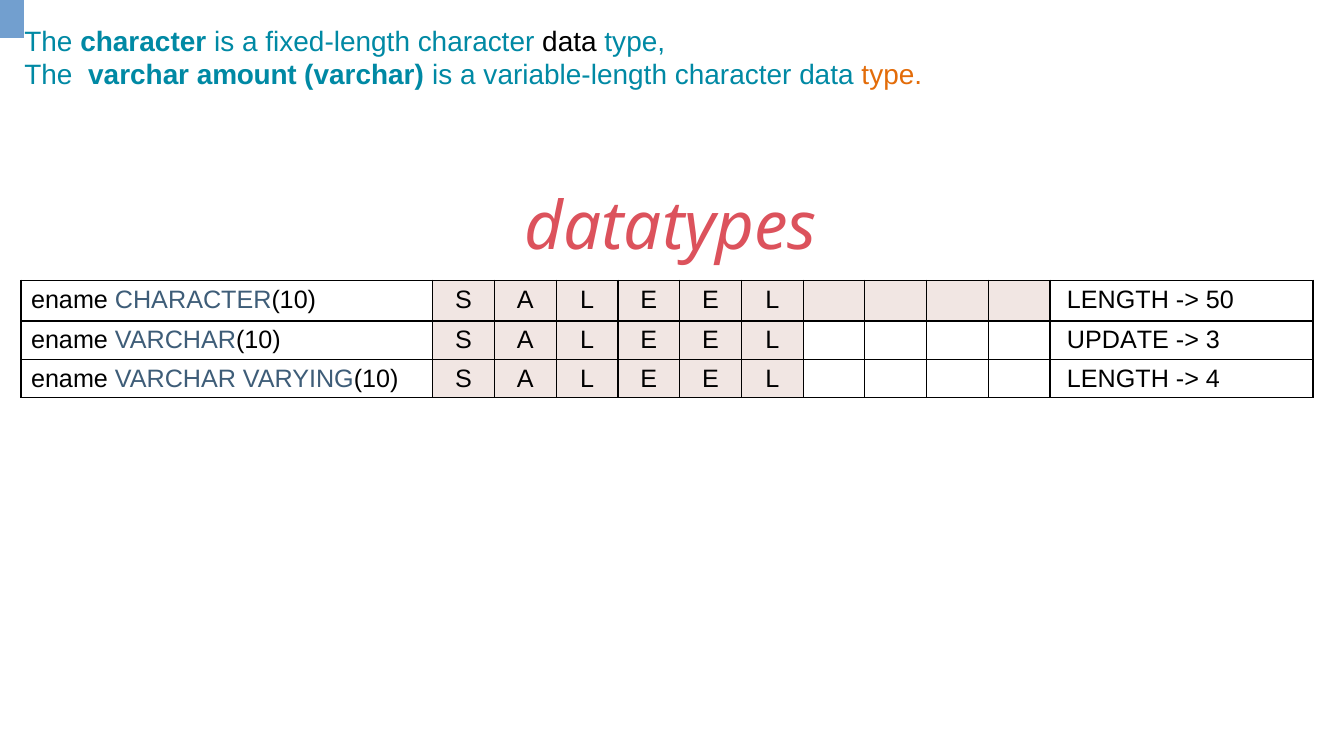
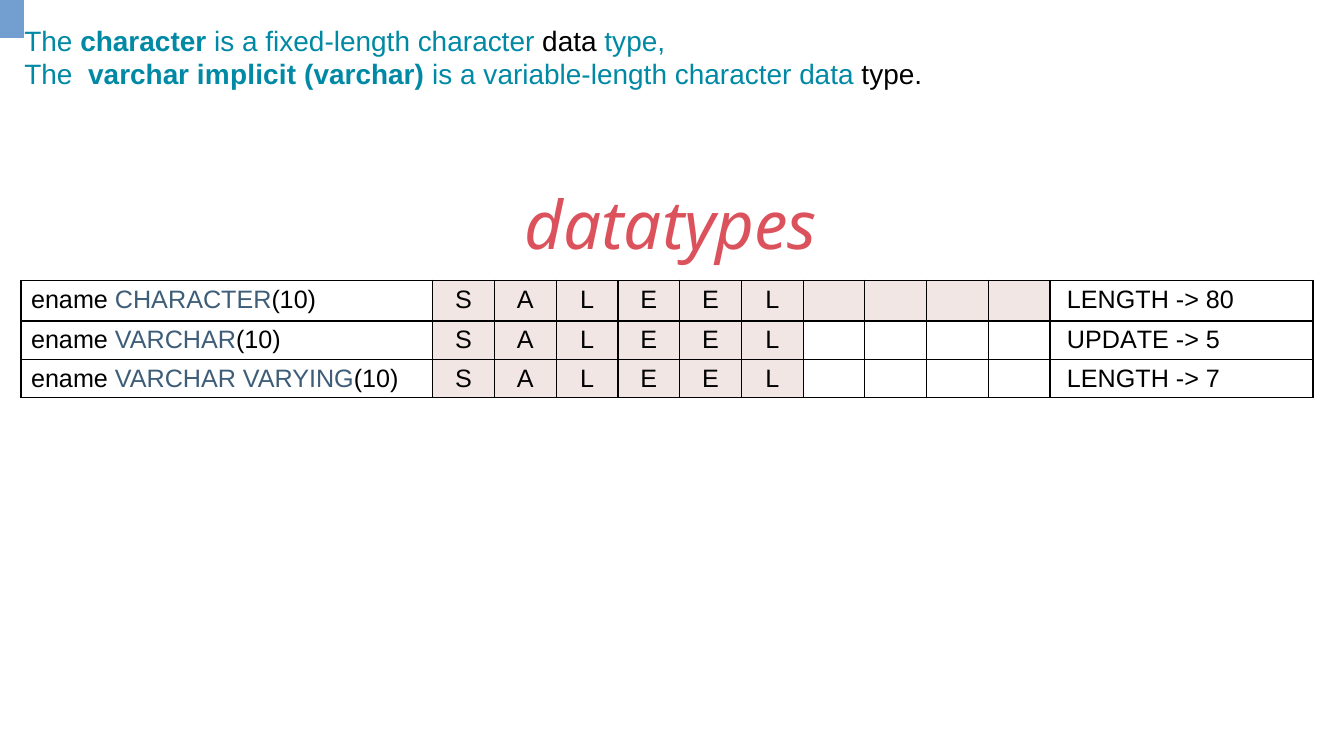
amount: amount -> implicit (247, 76)
type colour: orange -> black (892, 76)
50: 50 -> 80 (1220, 300)
3: 3 -> 5 (1213, 341)
4: 4 -> 7 (1213, 379)
